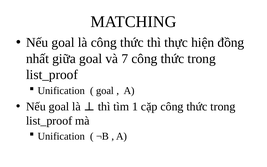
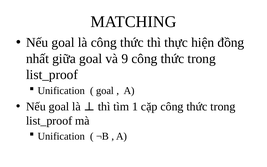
7: 7 -> 9 (125, 59)
